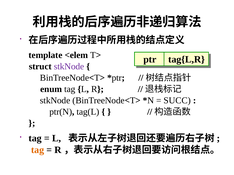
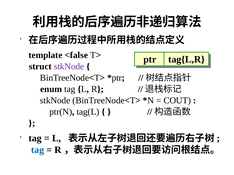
<elem: <elem -> <false (76, 55)
SUCC: SUCC -> COUT (177, 101)
tag colour: orange -> blue (38, 150)
